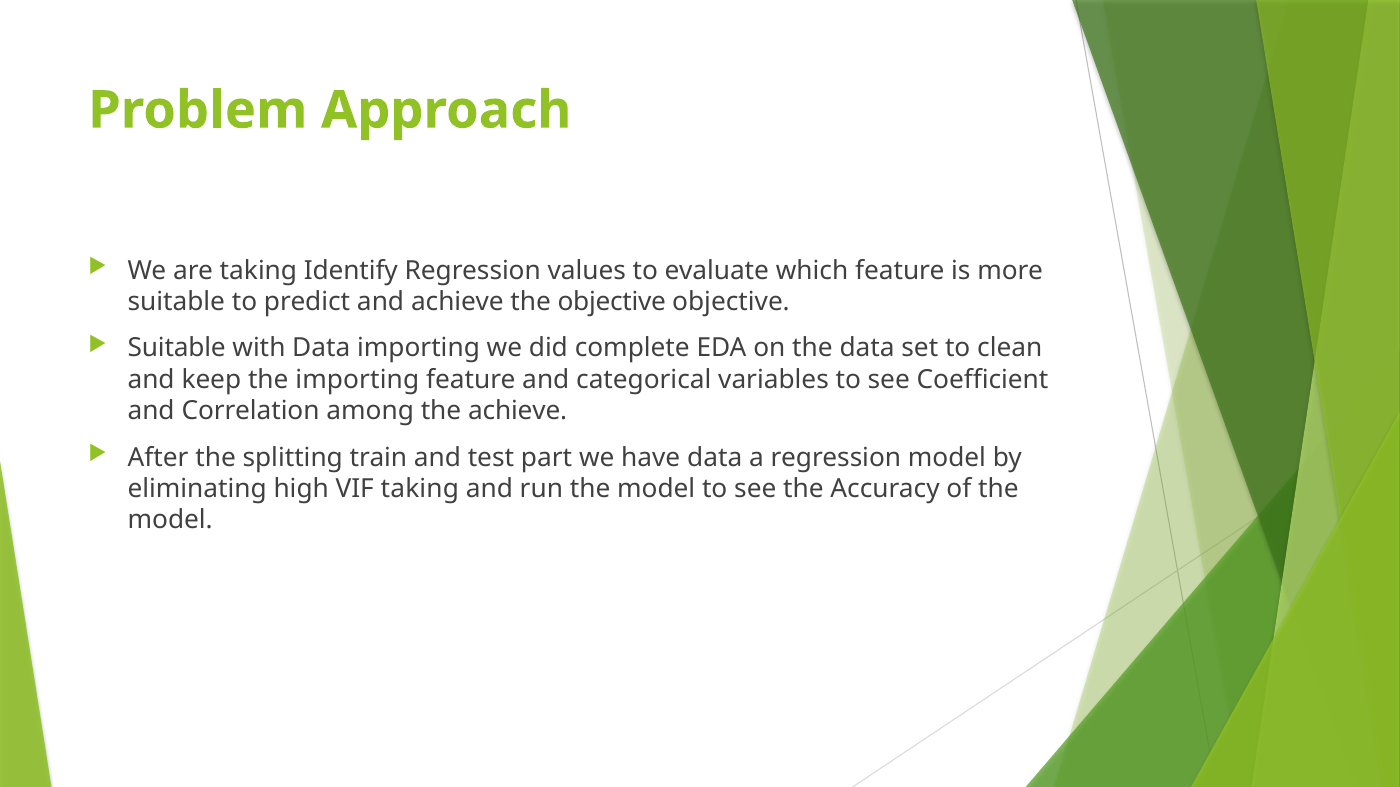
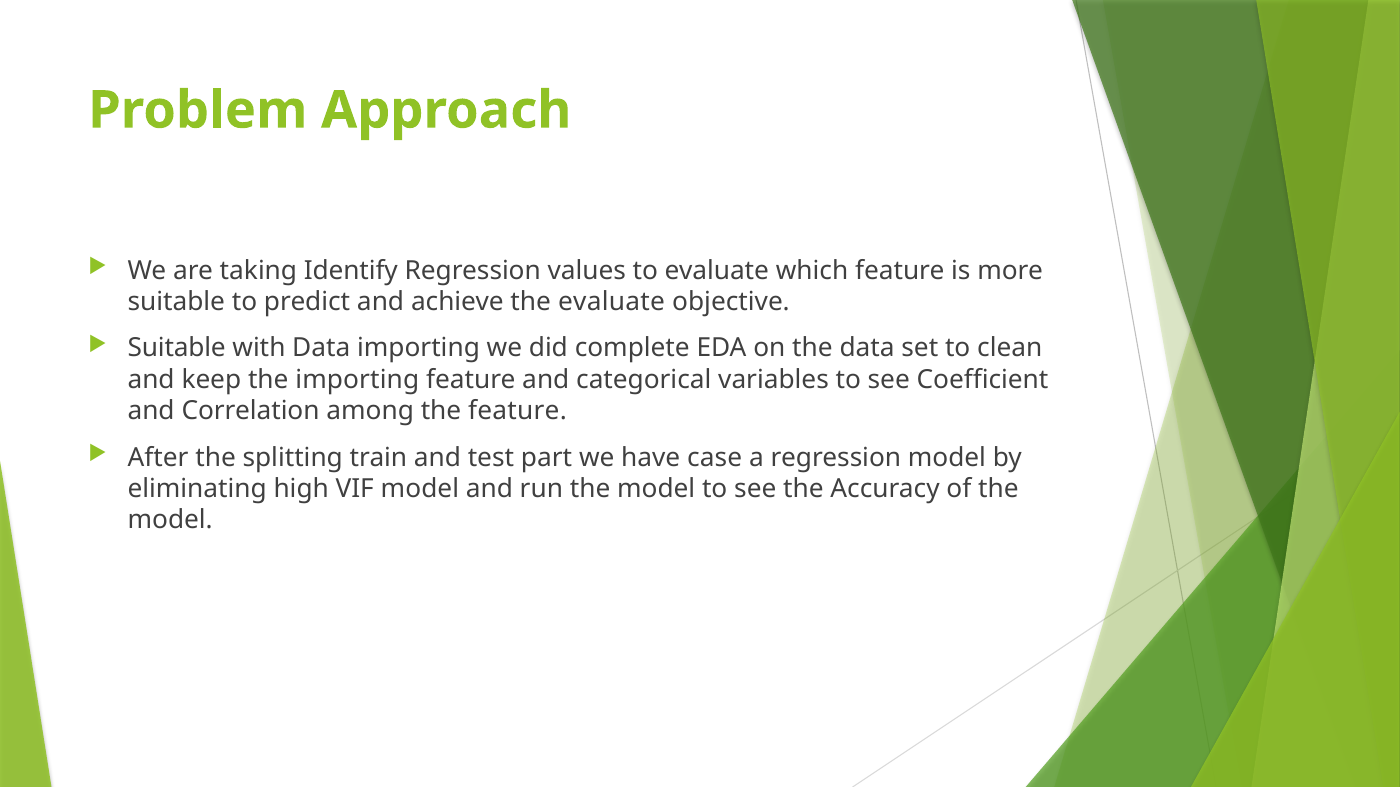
the objective: objective -> evaluate (612, 302)
the achieve: achieve -> feature (517, 412)
have data: data -> case (715, 458)
VIF taking: taking -> model (420, 489)
